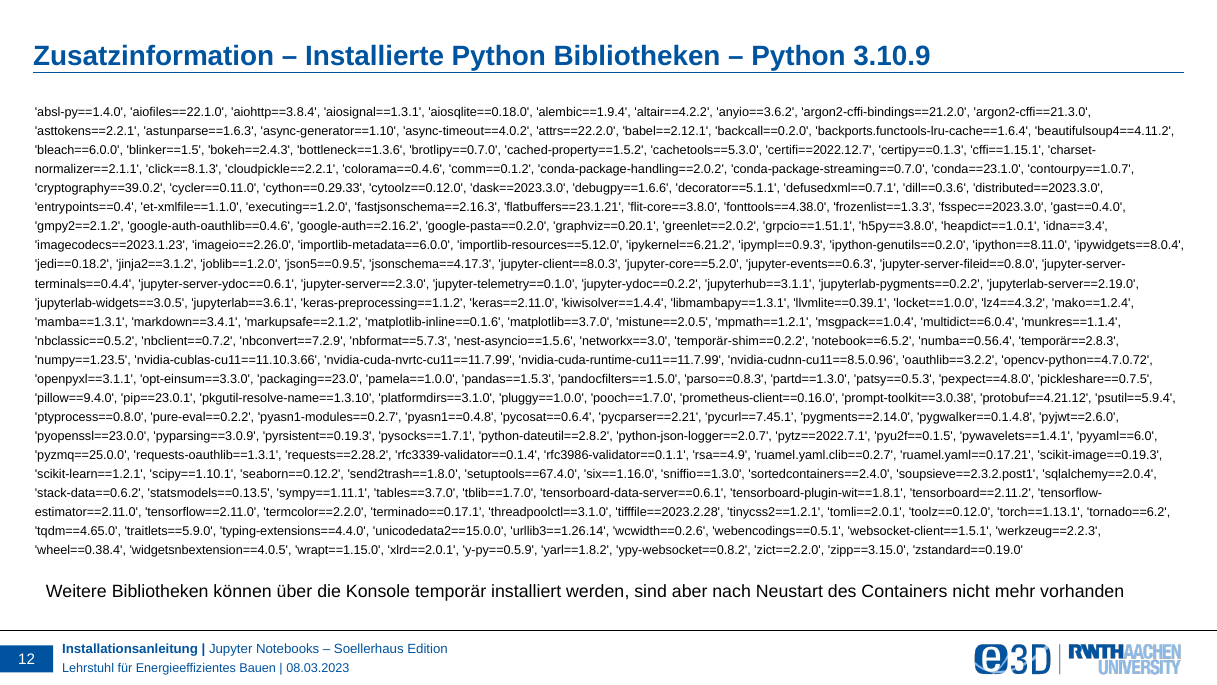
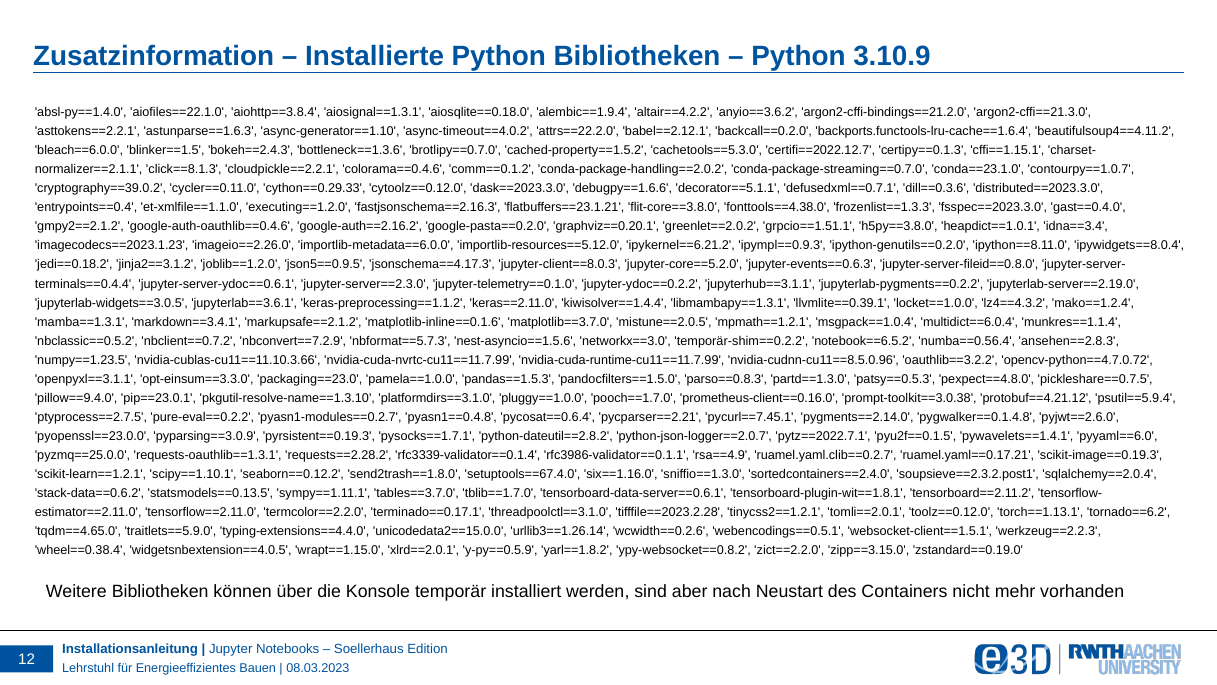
temporär==2.8.3: temporär==2.8.3 -> ansehen==2.8.3 (1069, 341)
ptyprocess==0.8.0: ptyprocess==0.8.0 -> ptyprocess==2.7.5 (91, 417)
